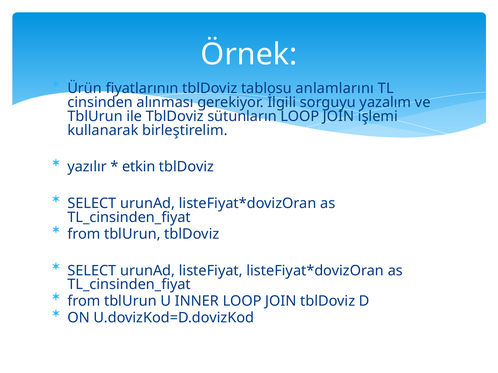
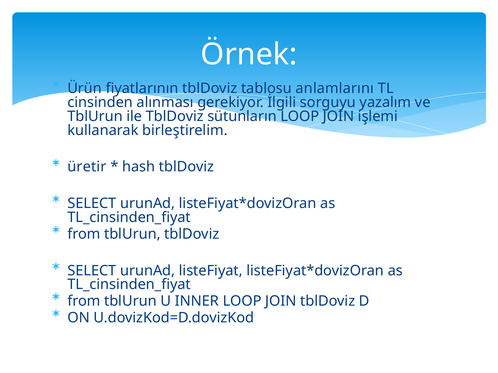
yazılır: yazılır -> üretir (87, 167)
etkin: etkin -> hash (139, 167)
